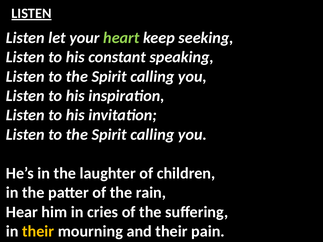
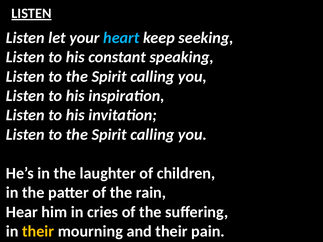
heart colour: light green -> light blue (121, 38)
